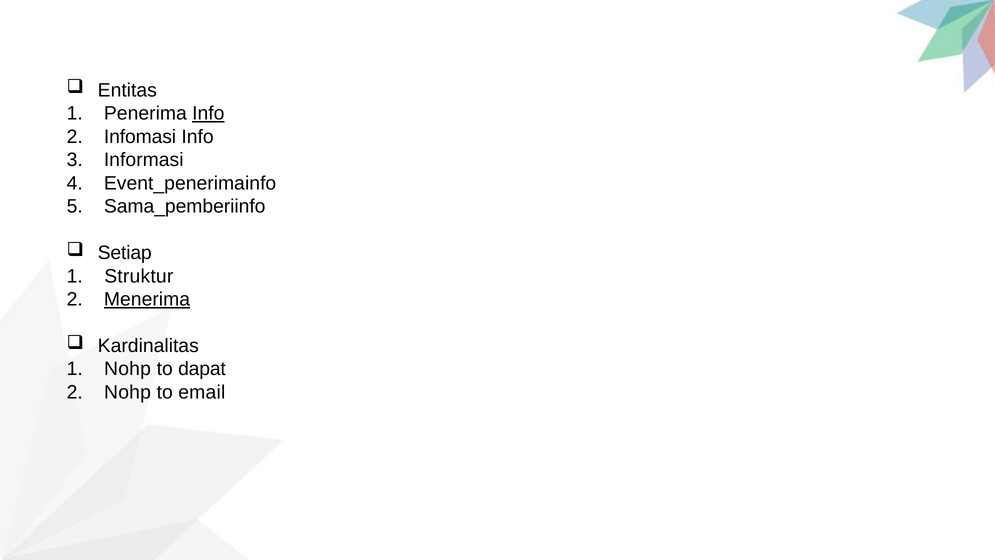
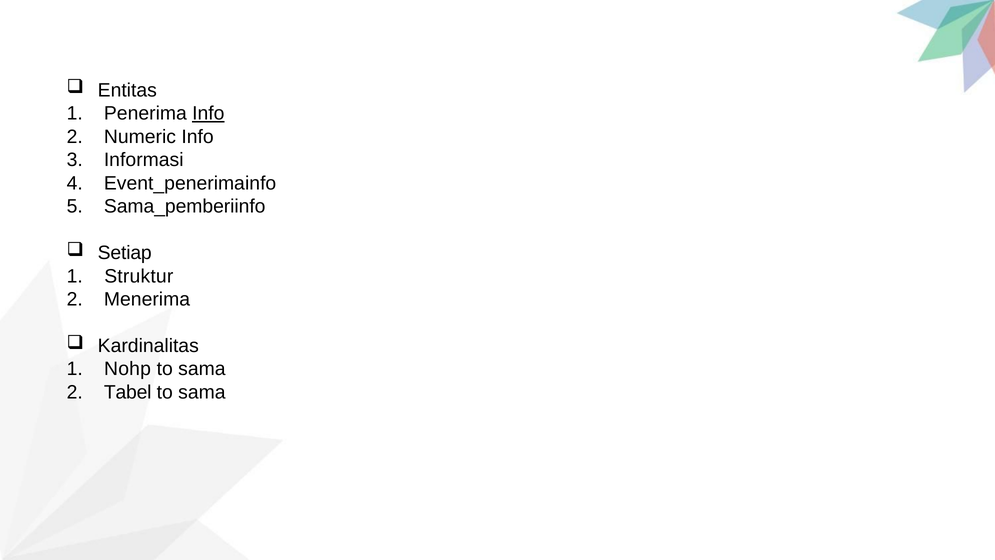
Infomasi: Infomasi -> Numeric (140, 137)
Menerima underline: present -> none (147, 299)
dapat: dapat -> sama (202, 369)
Nohp: Nohp -> Tabel (128, 392)
email: email -> sama (202, 392)
